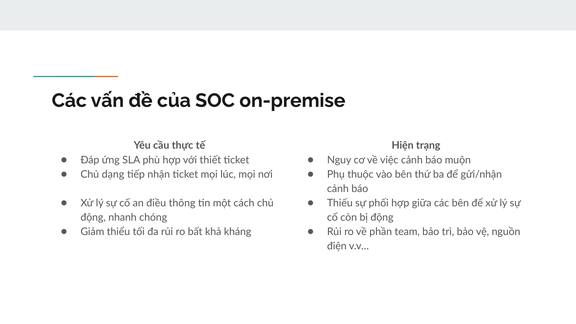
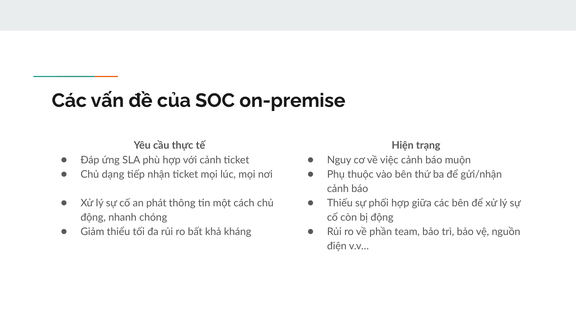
với thiết: thiết -> cảnh (210, 160)
điều: điều -> phát (156, 203)
